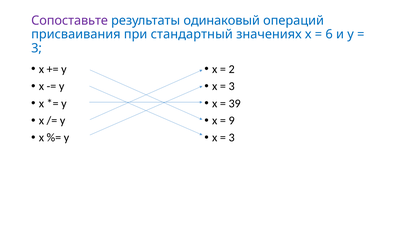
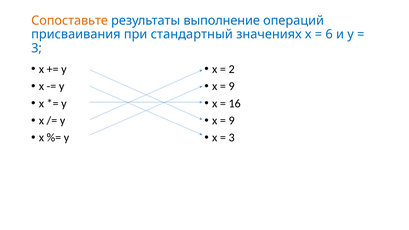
Сопоставьте colour: purple -> orange (70, 21)
одинаковый: одинаковый -> выполнение (222, 21)
3: 3 -> 9 (232, 86)
39: 39 -> 16 (235, 103)
